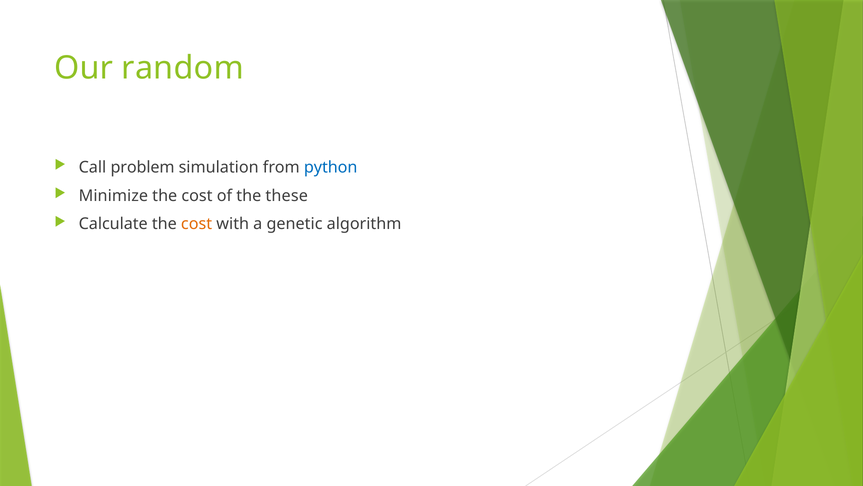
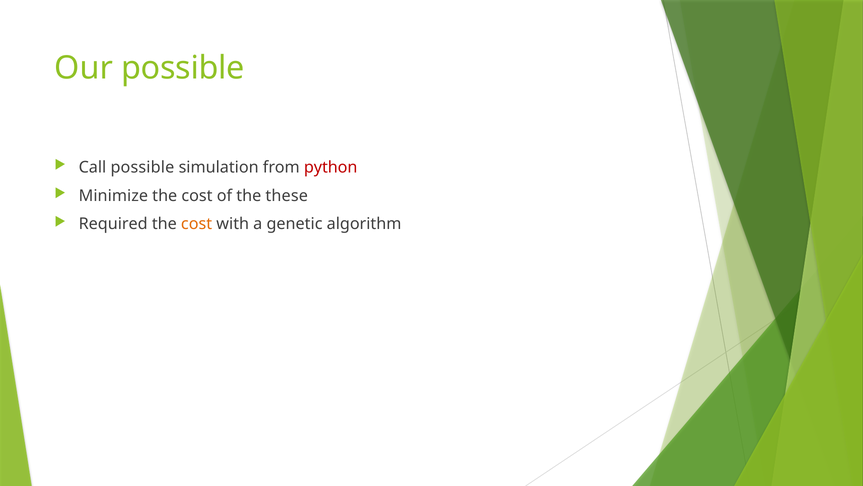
Our random: random -> possible (183, 68)
Call problem: problem -> possible (142, 167)
python colour: blue -> red (331, 167)
Calculate: Calculate -> Required (113, 224)
